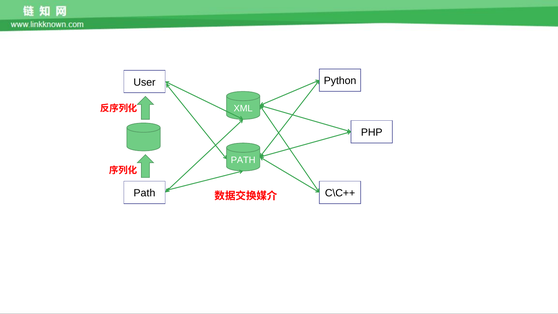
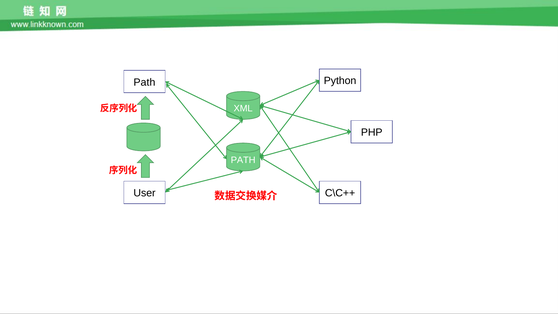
User: User -> Path (144, 82)
Path: Path -> User (145, 193)
